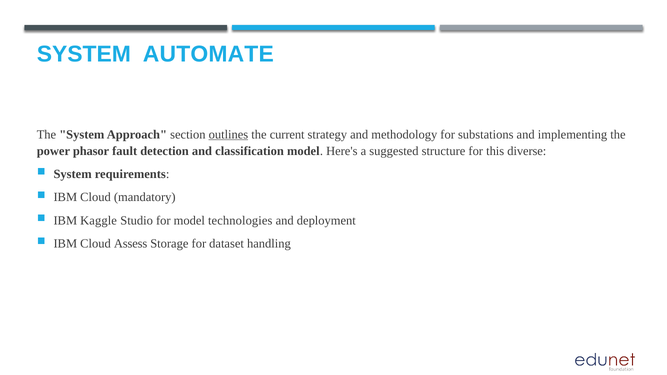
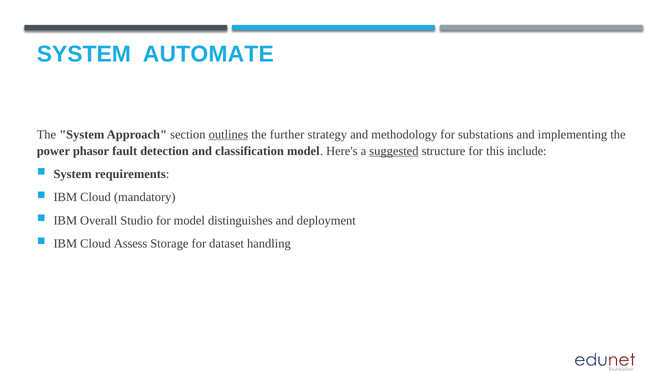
current: current -> further (287, 134)
suggested underline: none -> present (394, 151)
diverse: diverse -> include (527, 151)
Kaggle: Kaggle -> Overall (99, 221)
technologies: technologies -> distinguishes (240, 221)
